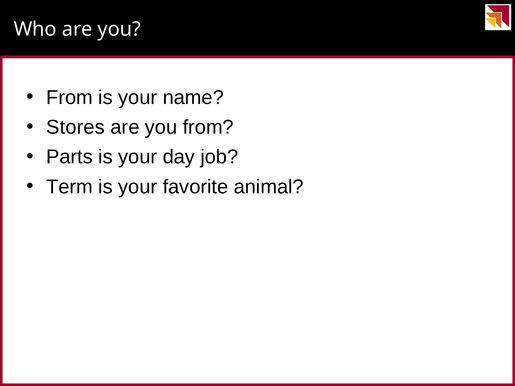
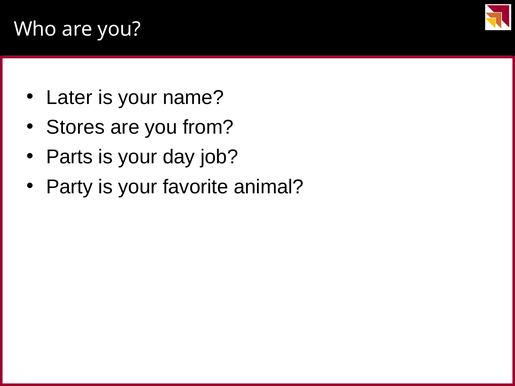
From: From -> Later (69, 98)
Term: Term -> Party (70, 187)
